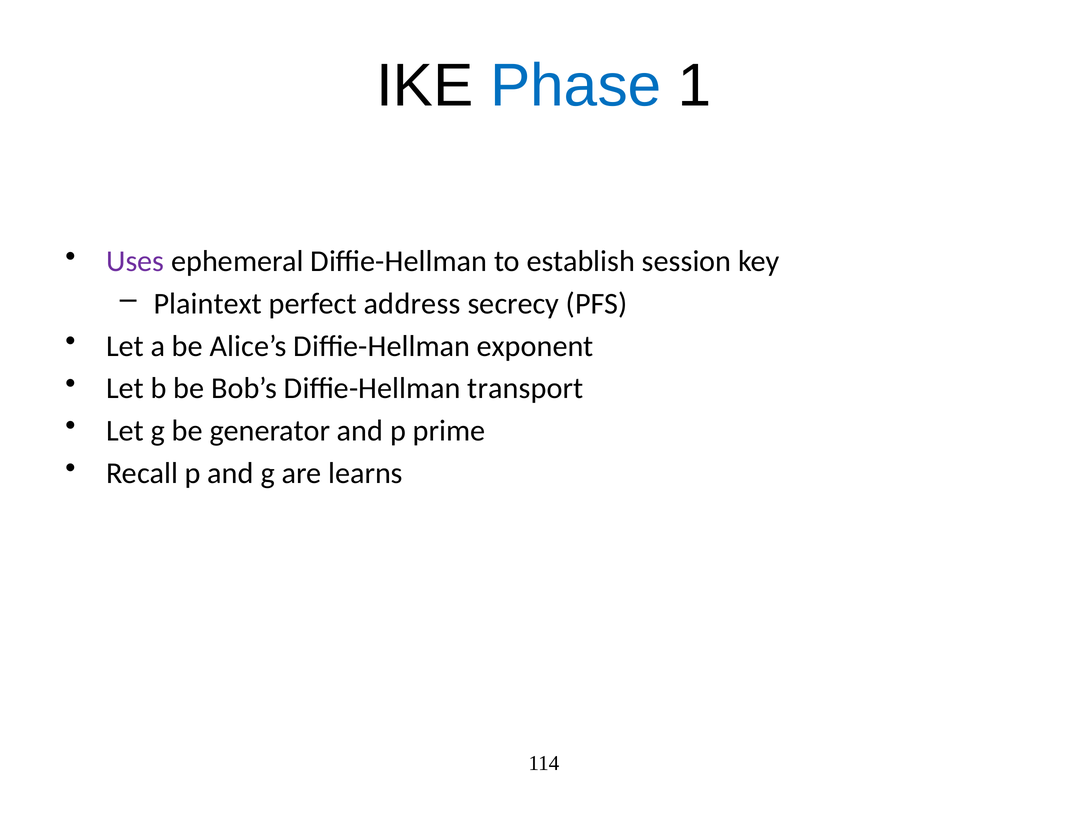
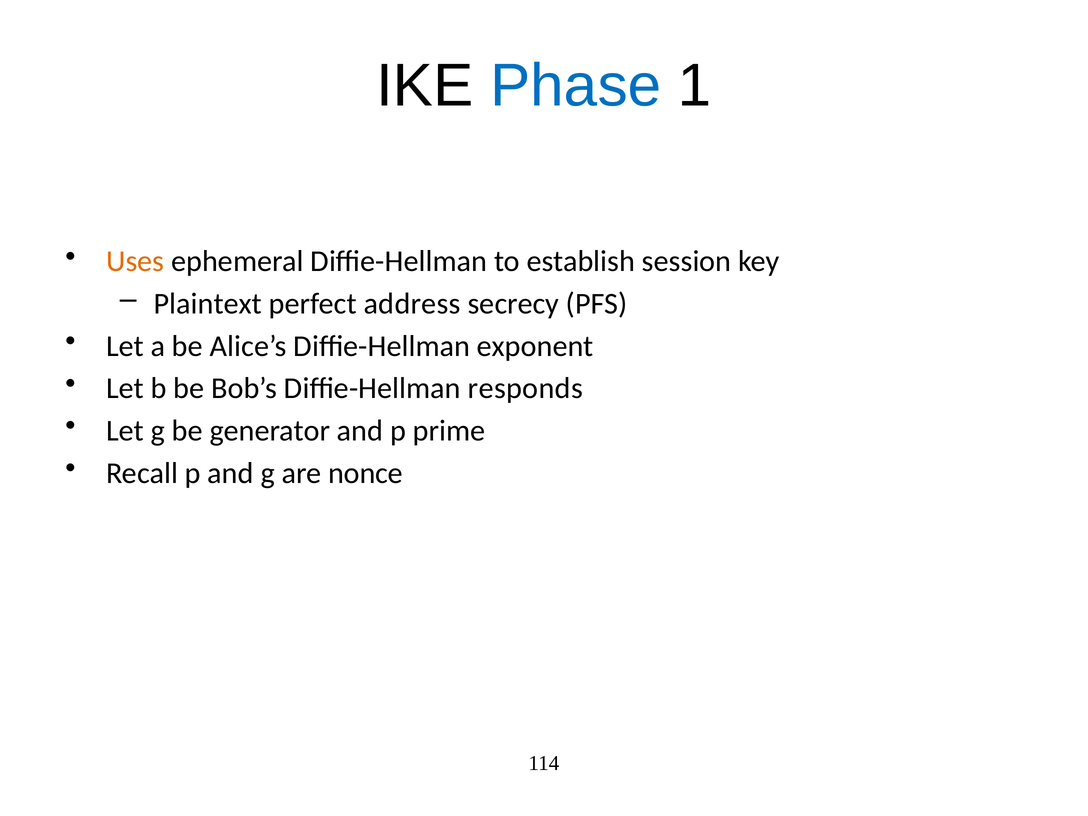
Uses colour: purple -> orange (135, 261)
transport: transport -> responds (525, 388)
learns: learns -> nonce (366, 473)
